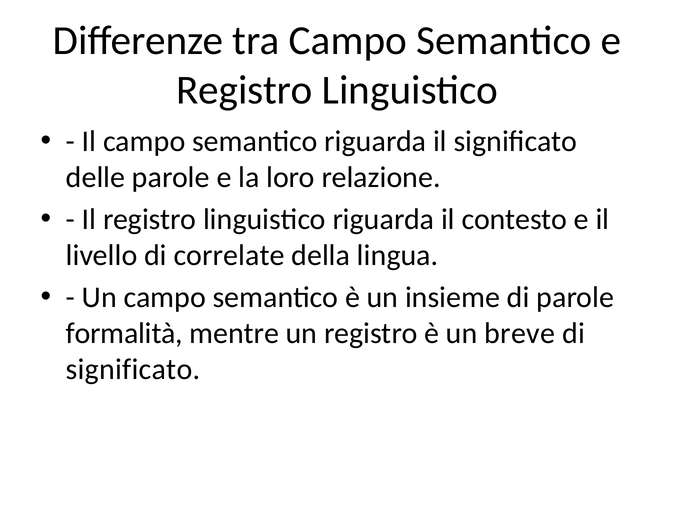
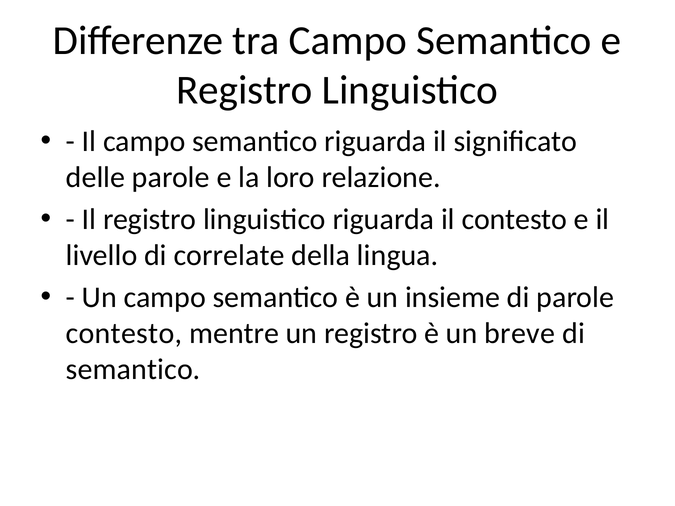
formalità: formalità -> contesto (124, 334)
significato: significato -> semantico (133, 370)
